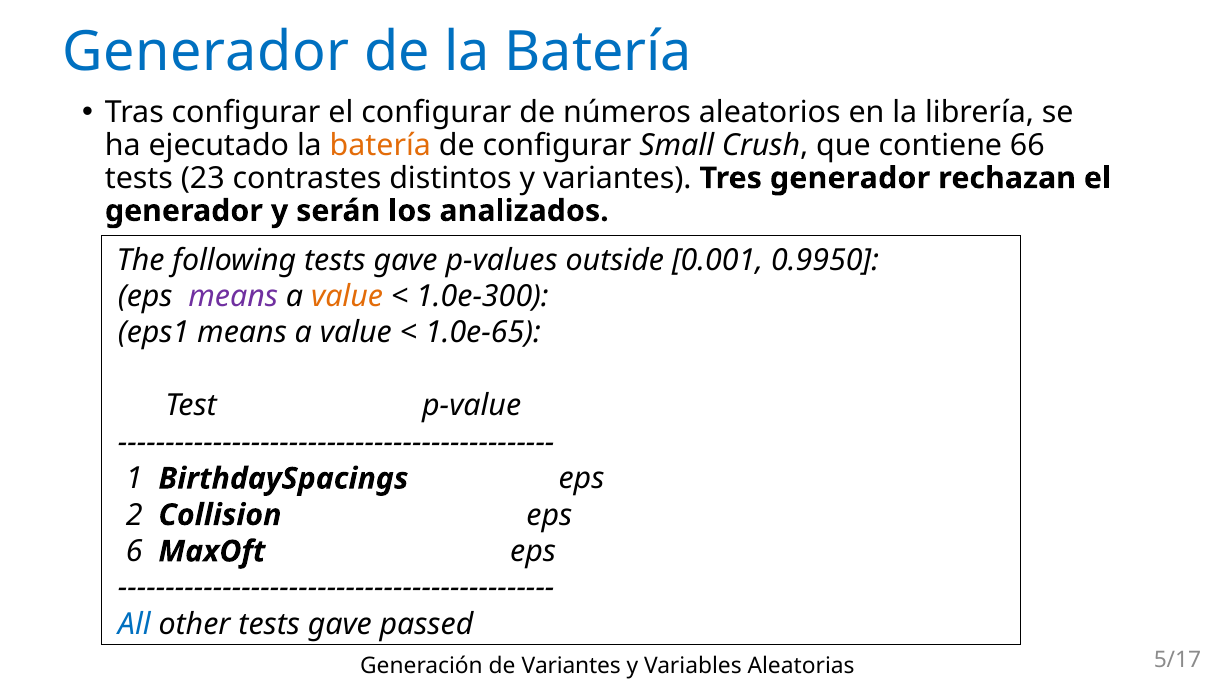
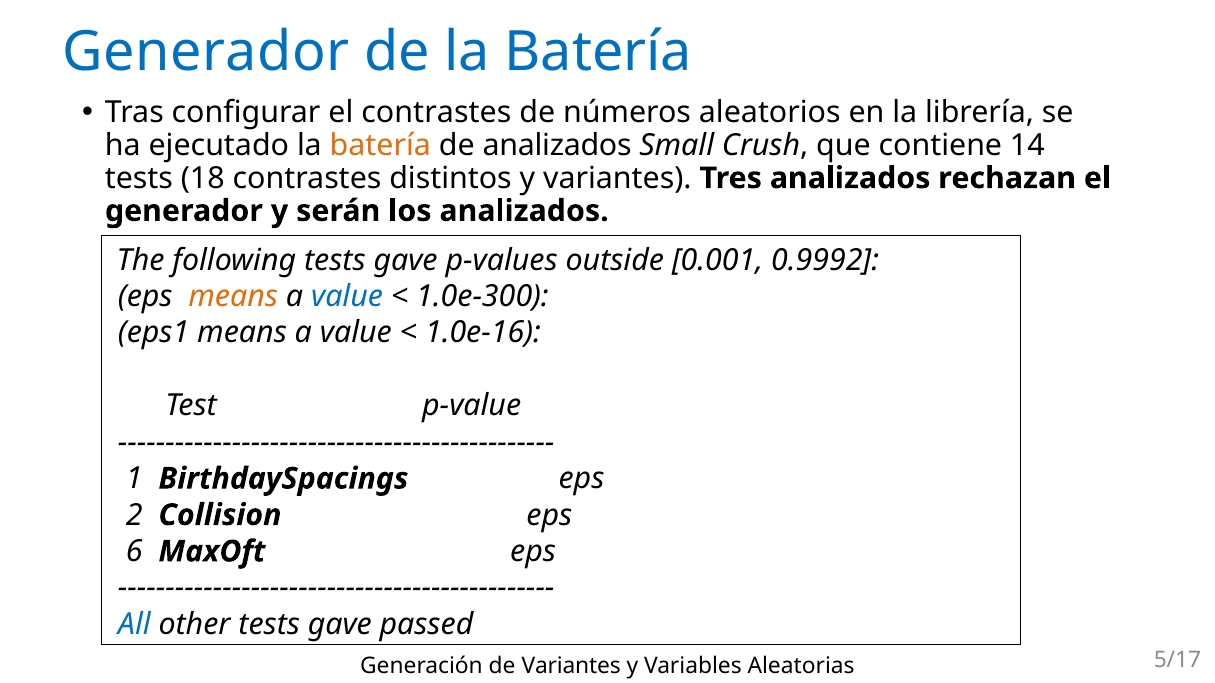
el configurar: configurar -> contrastes (436, 113)
de configurar: configurar -> analizados (557, 145)
66: 66 -> 14 (1027, 145)
23: 23 -> 18 (203, 178)
Tres generador: generador -> analizados (850, 178)
0.9950: 0.9950 -> 0.9992 (825, 260)
means colour: purple -> orange (233, 297)
value colour: orange -> blue (347, 297)
1.0e-65: 1.0e-65 -> 1.0e-16 (483, 333)
